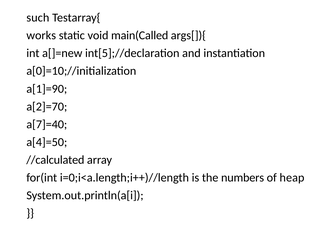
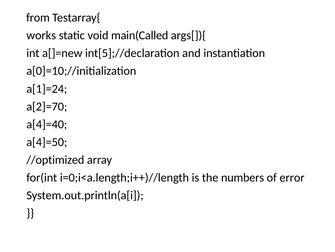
such: such -> from (38, 18)
a[1]=90: a[1]=90 -> a[1]=24 (47, 88)
a[7]=40: a[7]=40 -> a[4]=40 (47, 124)
//calculated: //calculated -> //optimized (55, 159)
heap: heap -> error (292, 177)
